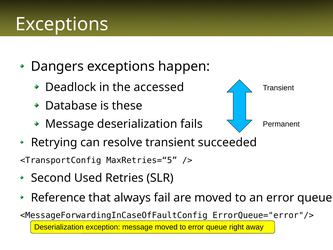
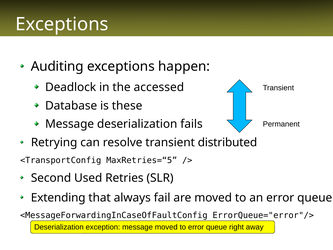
Dangers: Dangers -> Auditing (57, 66)
succeeded: succeeded -> distributed (227, 142)
Reference: Reference -> Extending (58, 197)
